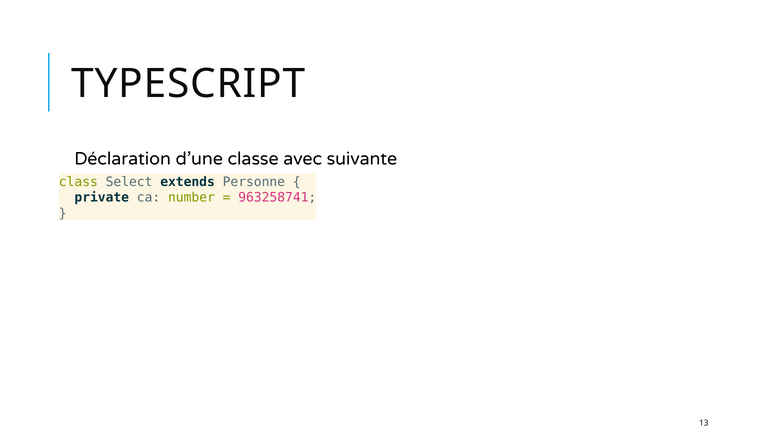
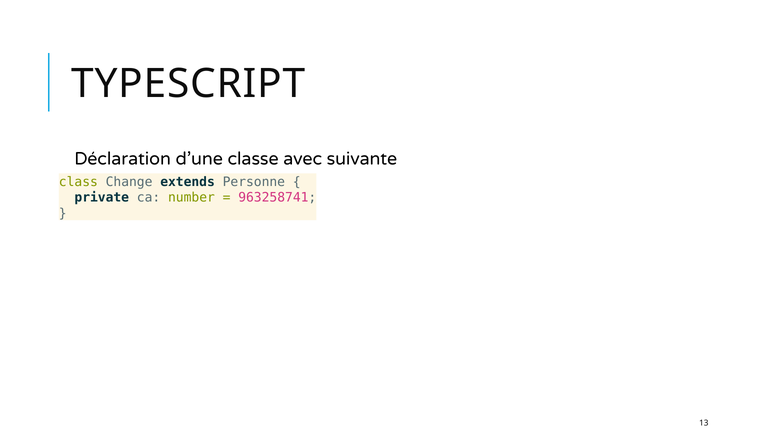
Select: Select -> Change (129, 182)
